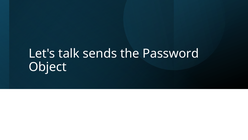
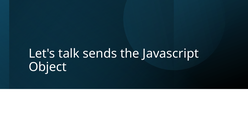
Password: Password -> Javascript (171, 53)
